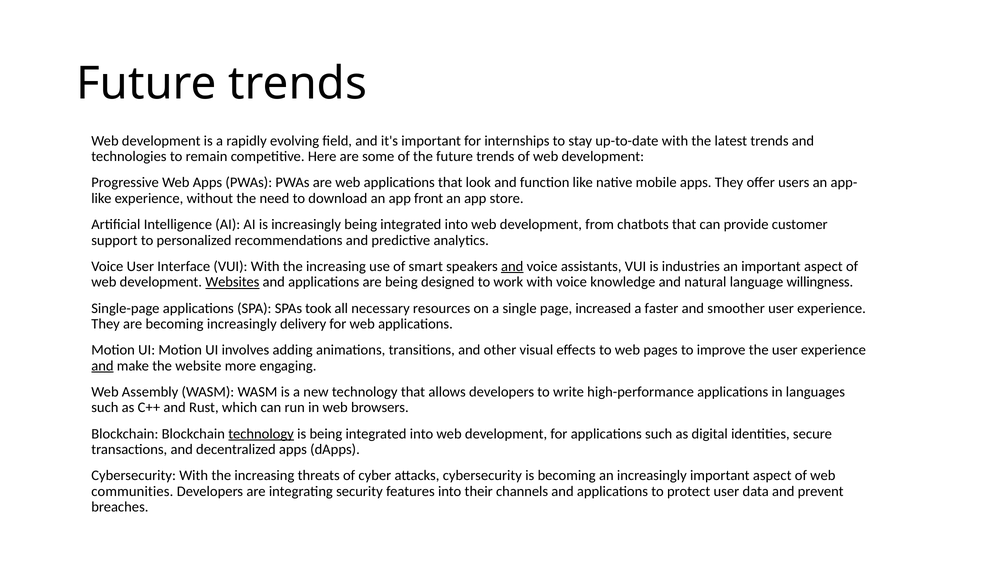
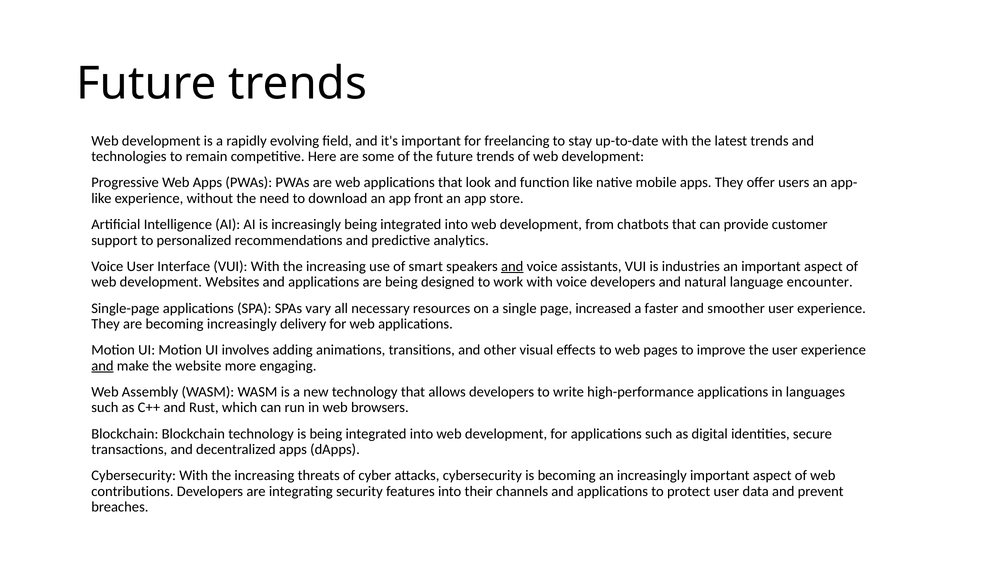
internships: internships -> freelancing (517, 141)
Websites underline: present -> none (232, 282)
voice knowledge: knowledge -> developers (623, 282)
willingness: willingness -> encounter (820, 282)
took: took -> vary (318, 308)
technology underline: present -> none (261, 434)
communities: communities -> contributions (132, 492)
